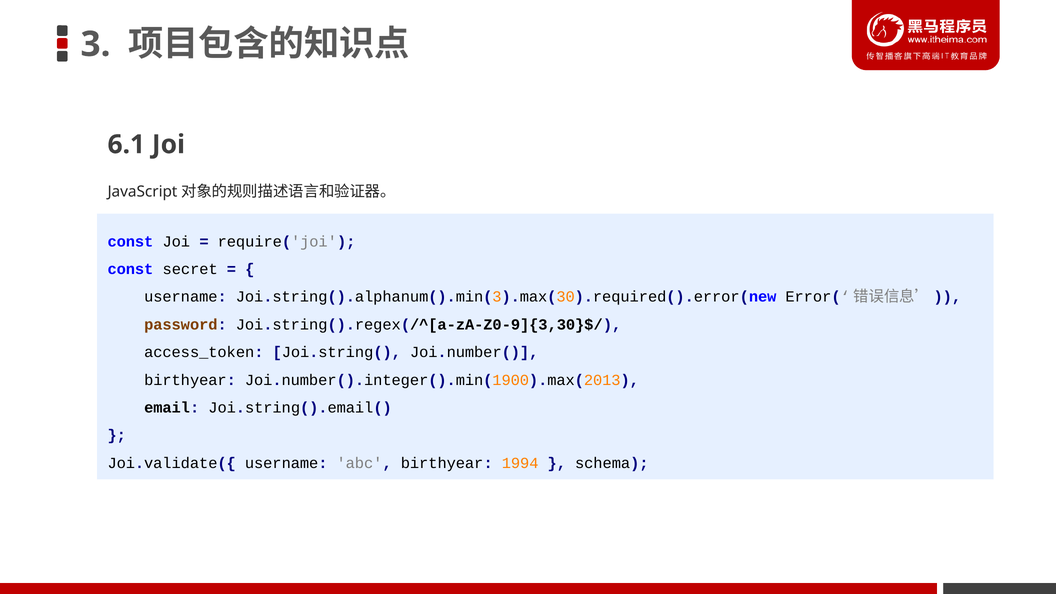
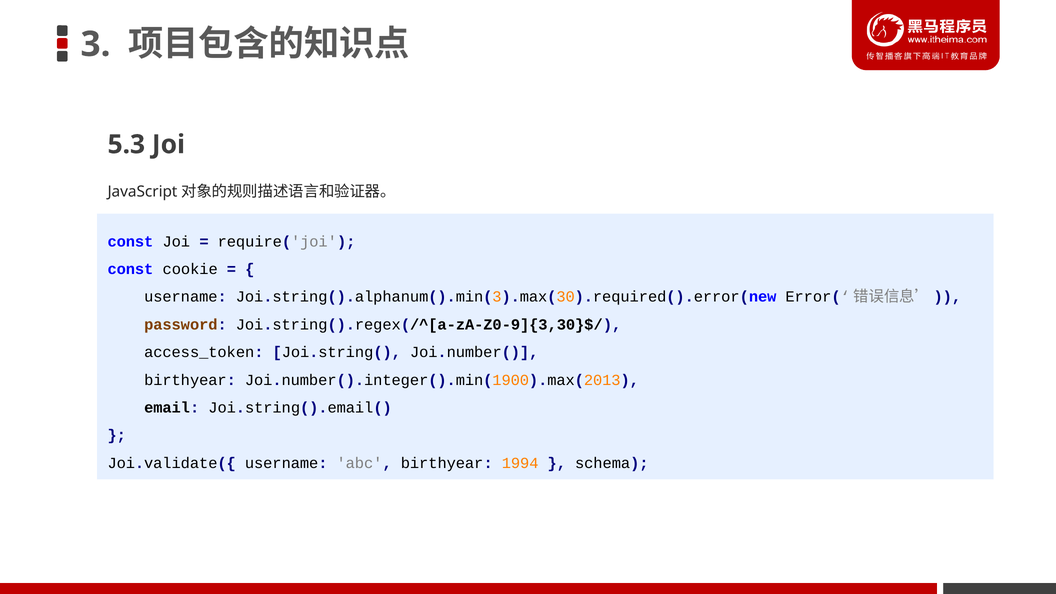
6.1: 6.1 -> 5.3 (126, 144)
secret: secret -> cookie (190, 269)
